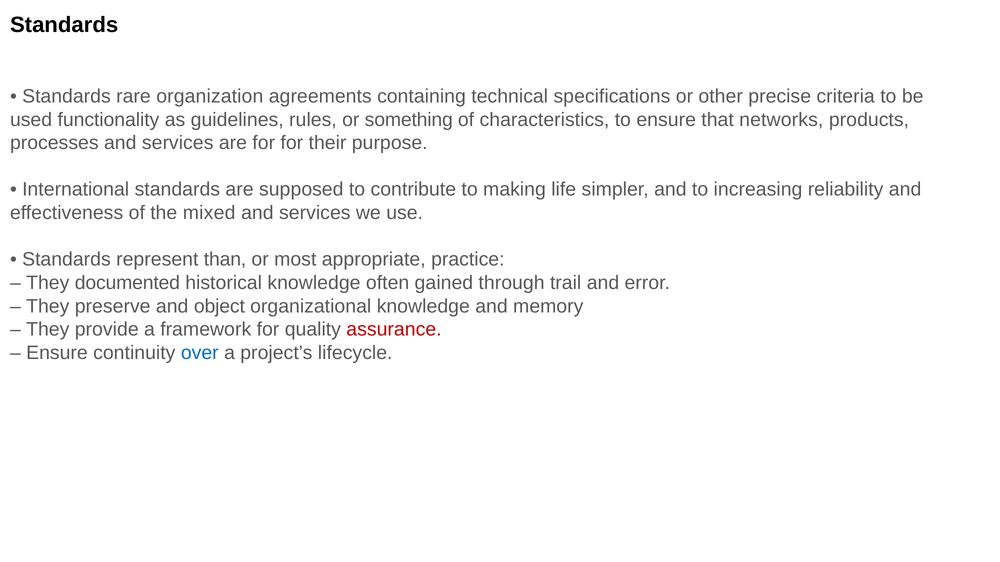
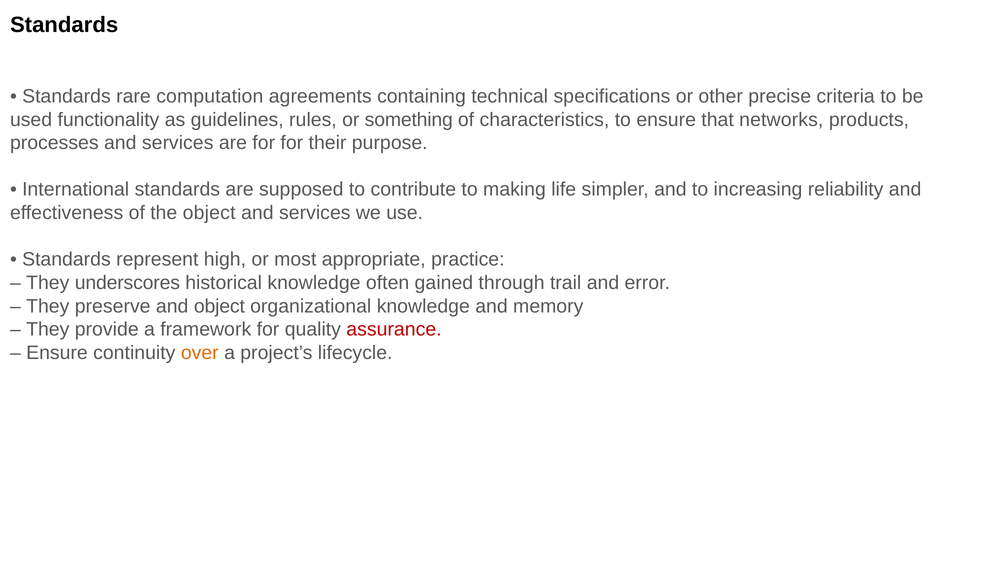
organization: organization -> computation (210, 96)
the mixed: mixed -> object (209, 213)
than: than -> high (225, 260)
documented: documented -> underscores (127, 283)
over colour: blue -> orange (200, 353)
